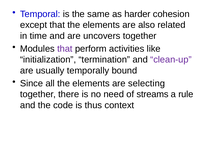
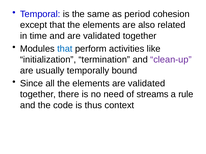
harder: harder -> period (137, 14)
and are uncovers: uncovers -> validated (102, 36)
that colour: purple -> blue (65, 49)
elements are selecting: selecting -> validated (147, 84)
